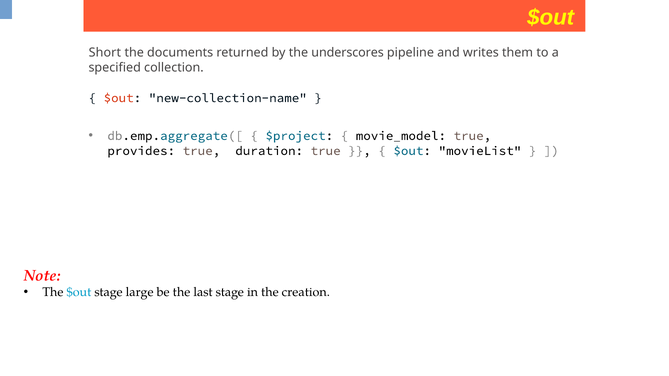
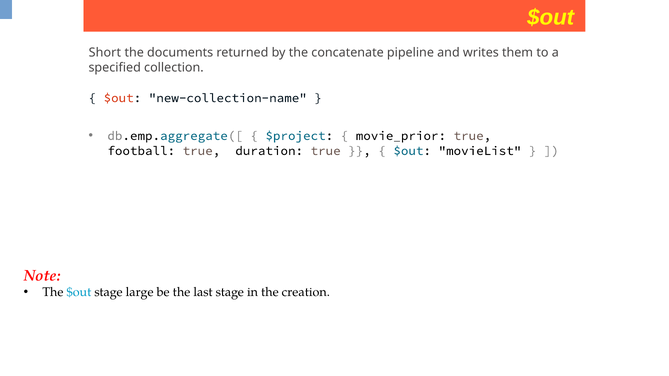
underscores: underscores -> concatenate (348, 53)
movie_model: movie_model -> movie_prior (401, 136)
provides: provides -> football (141, 151)
